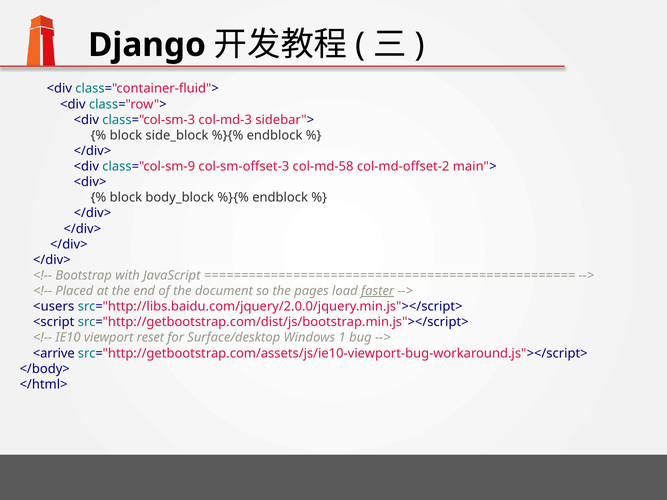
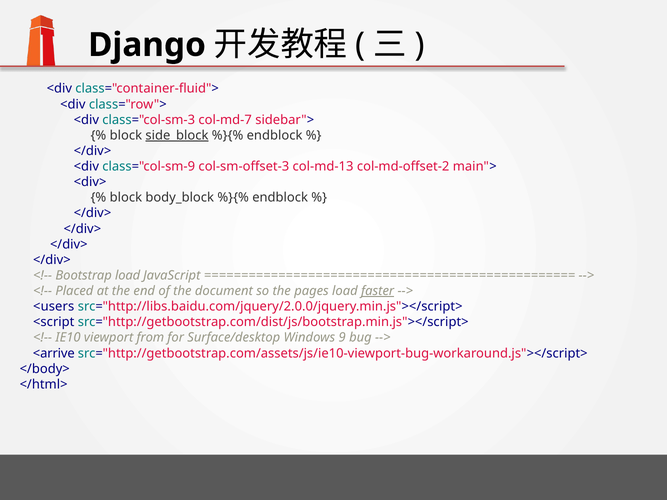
col-md-3: col-md-3 -> col-md-7 (225, 120)
side_block underline: none -> present (177, 135)
col-md-58: col-md-58 -> col-md-13 (323, 167)
Bootstrap with: with -> load (128, 276)
reset: reset -> from (150, 338)
1: 1 -> 9 (342, 338)
